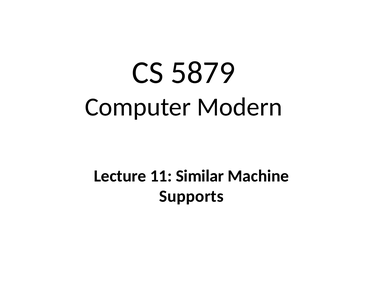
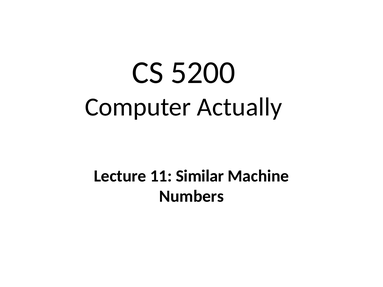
5879: 5879 -> 5200 (203, 73)
Modern: Modern -> Actually (240, 107)
Supports: Supports -> Numbers (191, 197)
